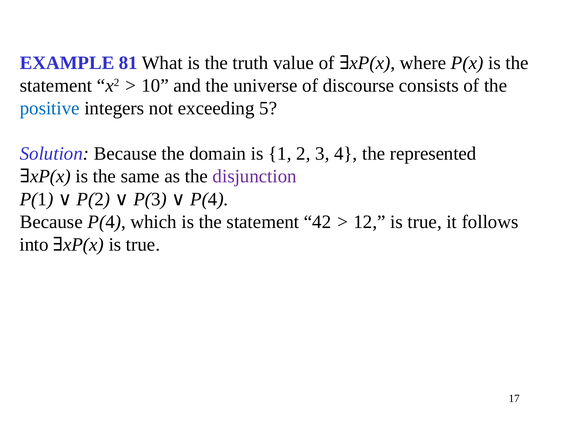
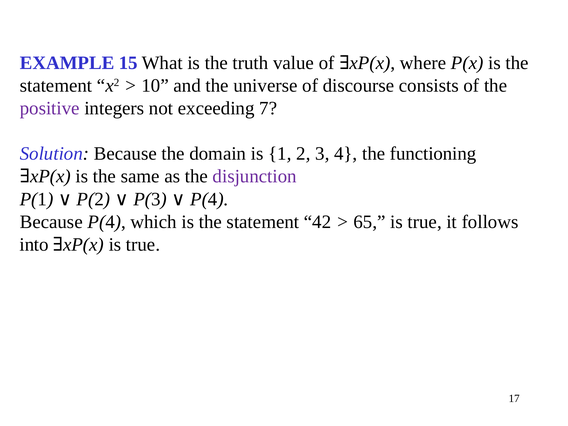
81: 81 -> 15 (128, 63)
positive colour: blue -> purple (50, 108)
5: 5 -> 7 (268, 108)
represented: represented -> functioning (433, 154)
12: 12 -> 65 (370, 222)
